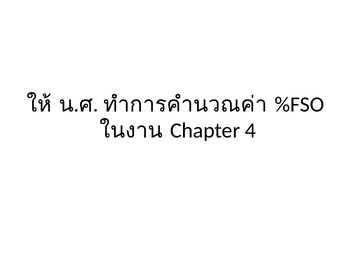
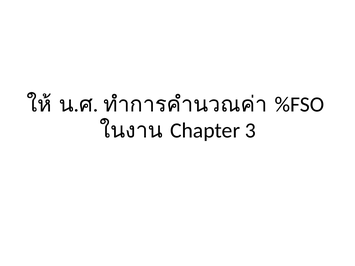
4: 4 -> 3 (250, 131)
